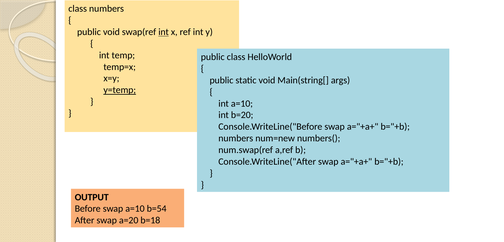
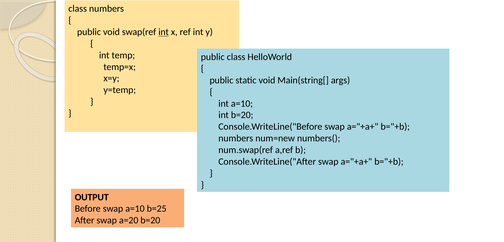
y=temp underline: present -> none (120, 90)
b=54: b=54 -> b=25 (157, 209)
a=20 b=18: b=18 -> b=20 (150, 221)
